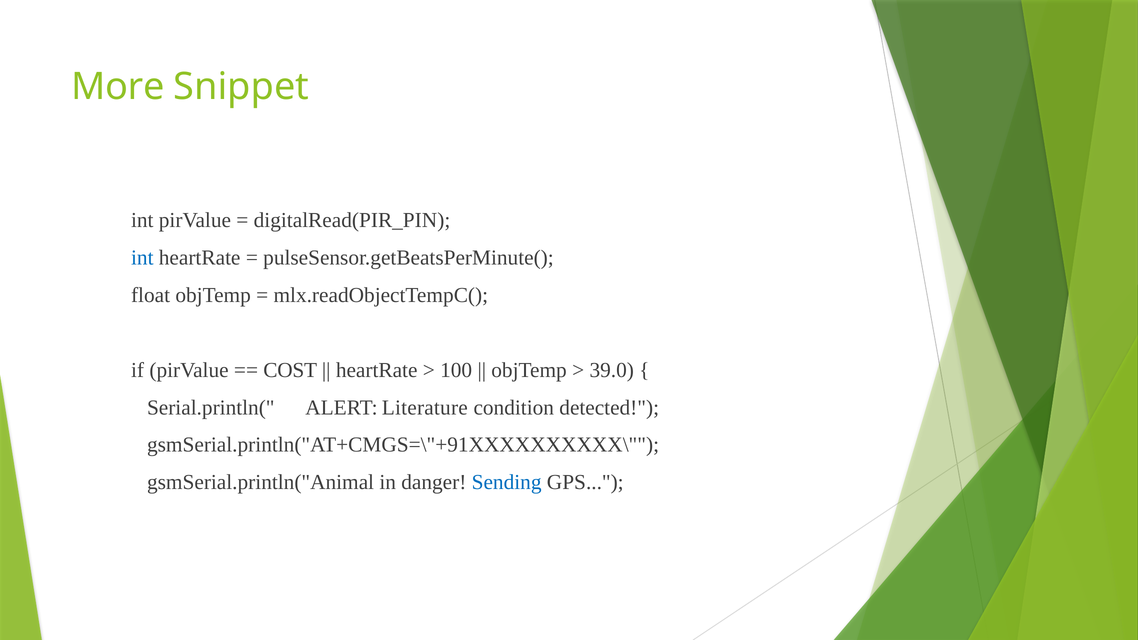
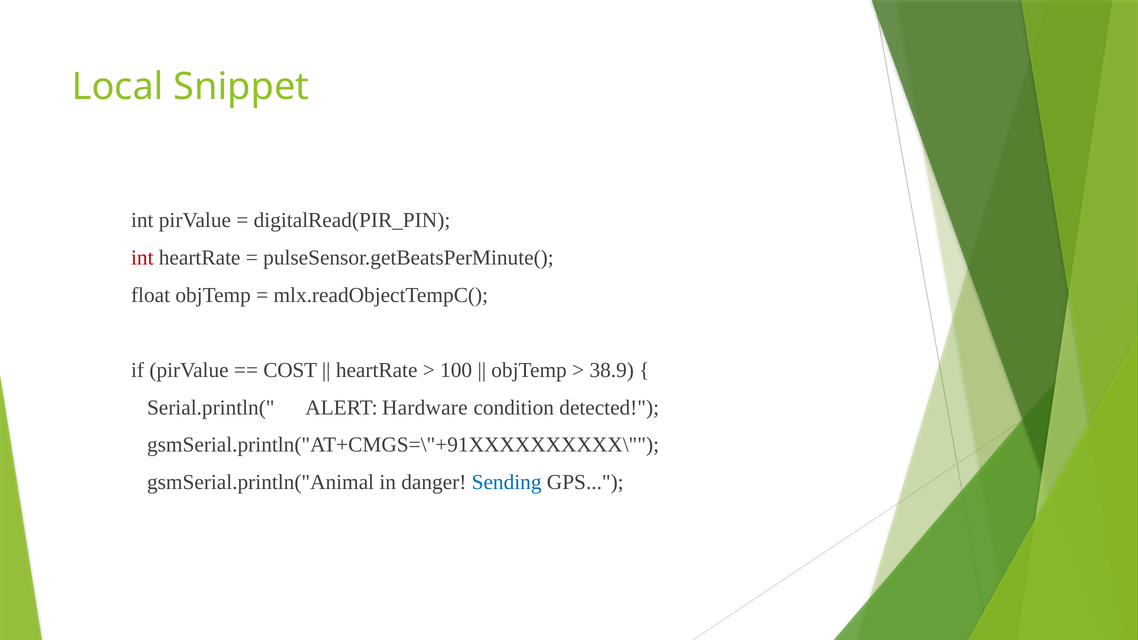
More: More -> Local (118, 87)
int colour: blue -> red (142, 258)
39.0: 39.0 -> 38.9 (612, 370)
Literature: Literature -> Hardware (425, 408)
